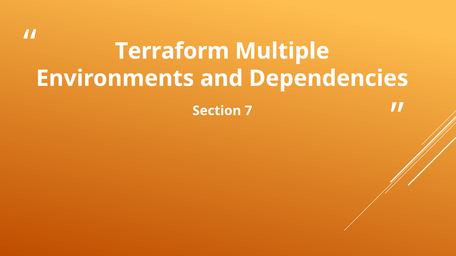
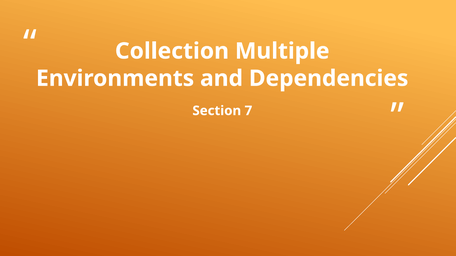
Terraform: Terraform -> Collection (172, 51)
